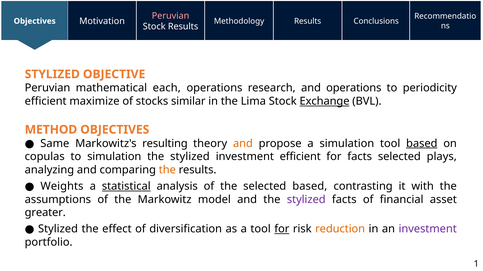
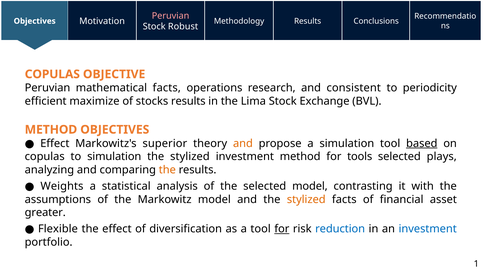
Stock Results: Results -> Robust (183, 27)
STYLIZED: STYLIZED -> COPULAS (52, 74)
mathematical each: each -> facts (167, 88)
and operations: operations -> consistent (354, 88)
stocks similar: similar -> results (188, 101)
Exchange underline: present -> none (325, 101)
Same: Same -> Effect (55, 144)
resulting: resulting -> superior (165, 144)
investment efficient: efficient -> method (300, 157)
for facts: facts -> tools (360, 157)
statistical underline: present -> none (126, 187)
selected based: based -> model (310, 187)
stylized colour: purple -> orange (306, 200)
Stylized: Stylized -> Flexible (58, 229)
reduction colour: orange -> blue (340, 229)
investment colour: purple -> blue (428, 229)
